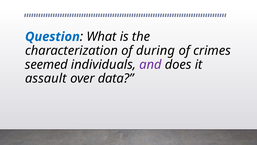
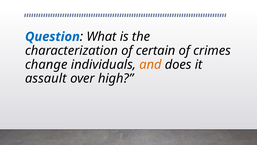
during: during -> certain (156, 50)
seemed: seemed -> change (46, 64)
and colour: purple -> orange (150, 64)
data: data -> high (116, 78)
